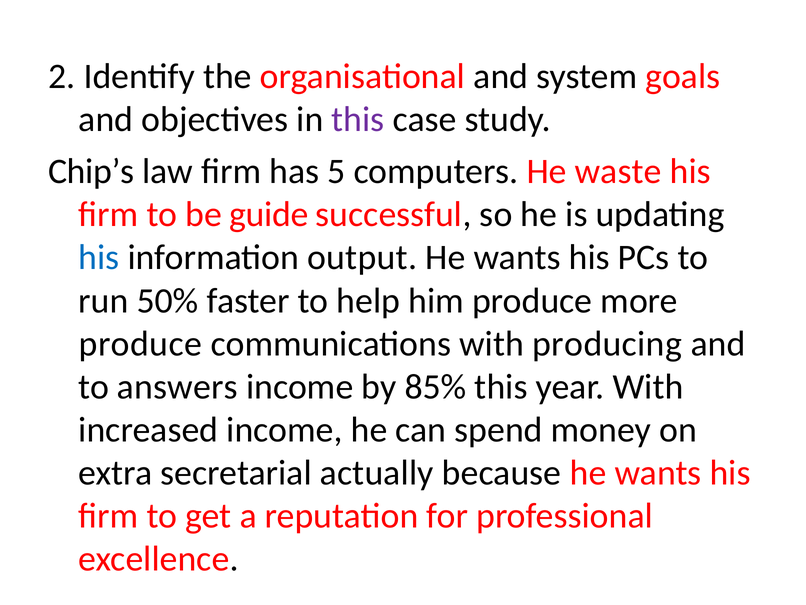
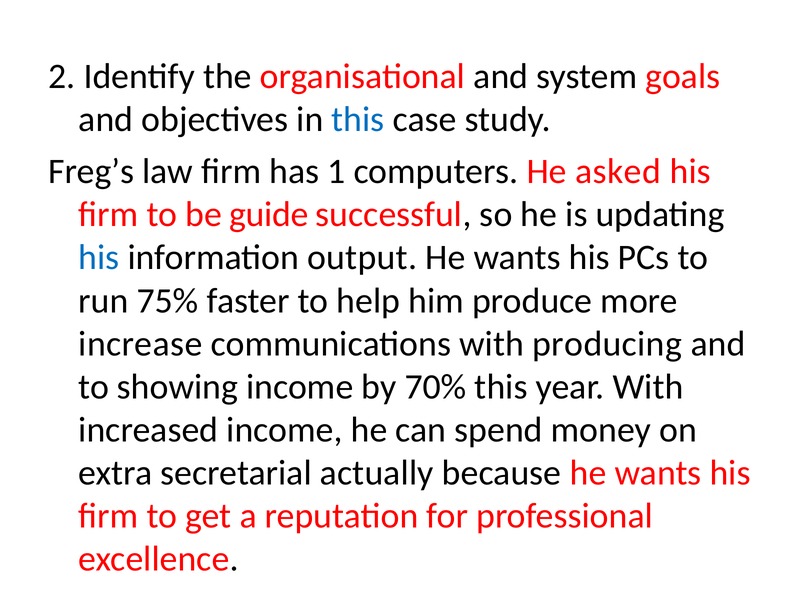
this colour: purple -> blue (358, 119)
Chip’s: Chip’s -> Freg’s (91, 171)
5: 5 -> 1 (336, 171)
waste: waste -> asked (618, 171)
50%: 50% -> 75% (168, 300)
produce: produce -> increase (140, 343)
answers: answers -> showing (178, 387)
85%: 85% -> 70% (435, 387)
